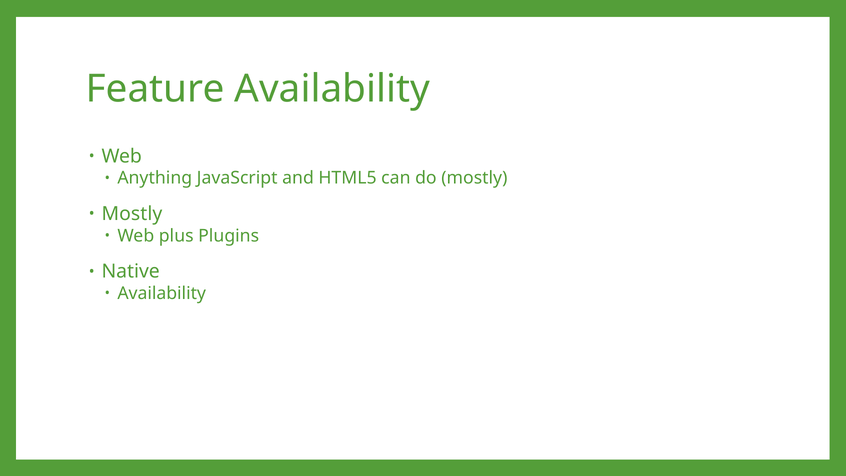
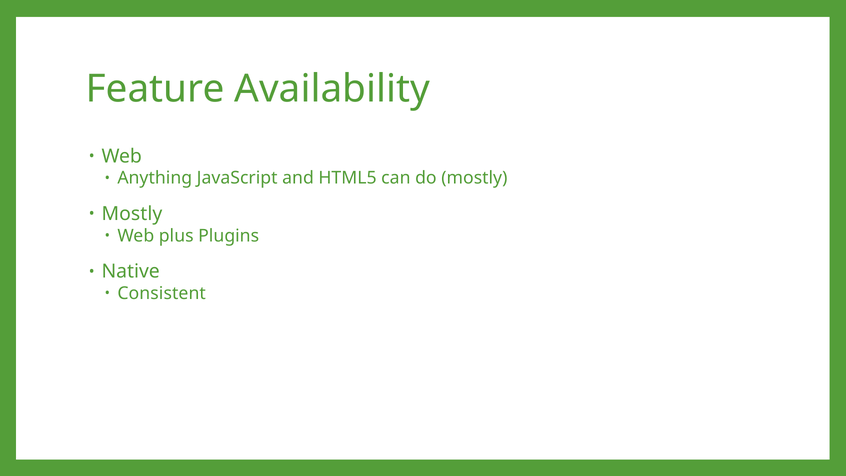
Availability: Availability -> Consistent (162, 293)
